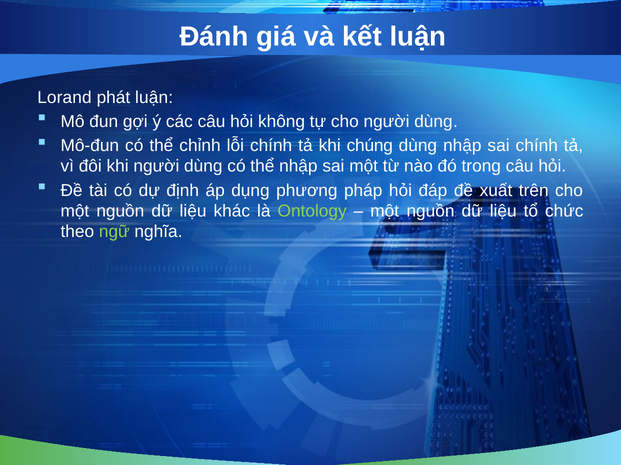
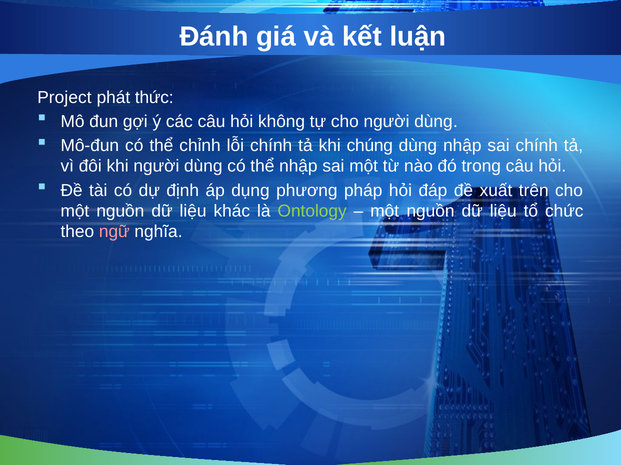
Lorand: Lorand -> Project (64, 97)
phát luận: luận -> thức (154, 97)
ngữ colour: light green -> pink (114, 232)
